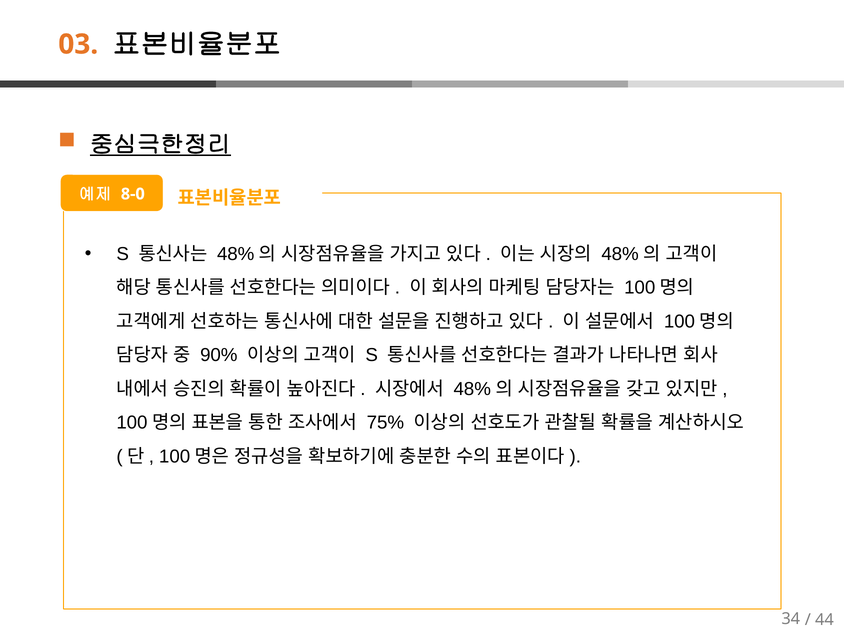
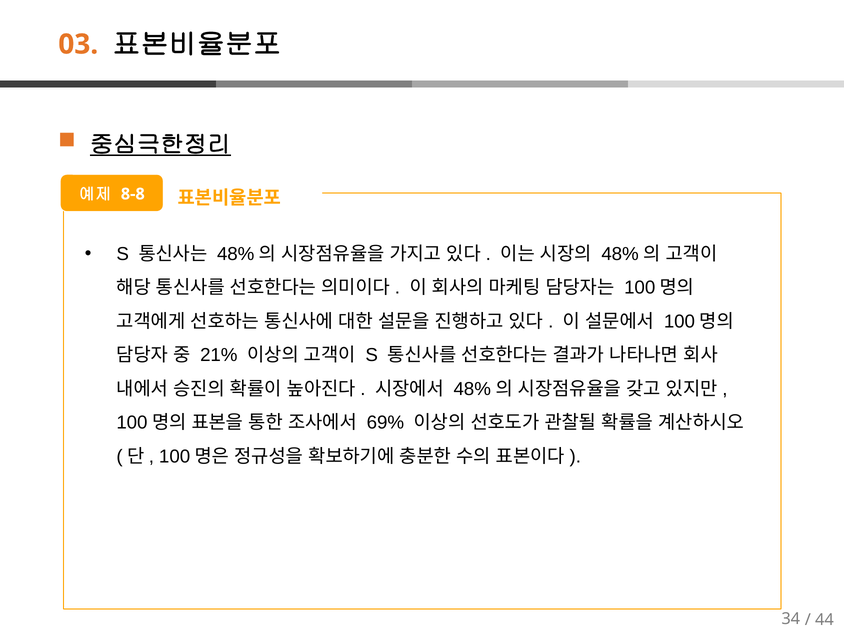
8-0: 8-0 -> 8-8 (133, 194)
90%: 90% -> 21% (219, 355)
75%: 75% -> 69% (385, 423)
